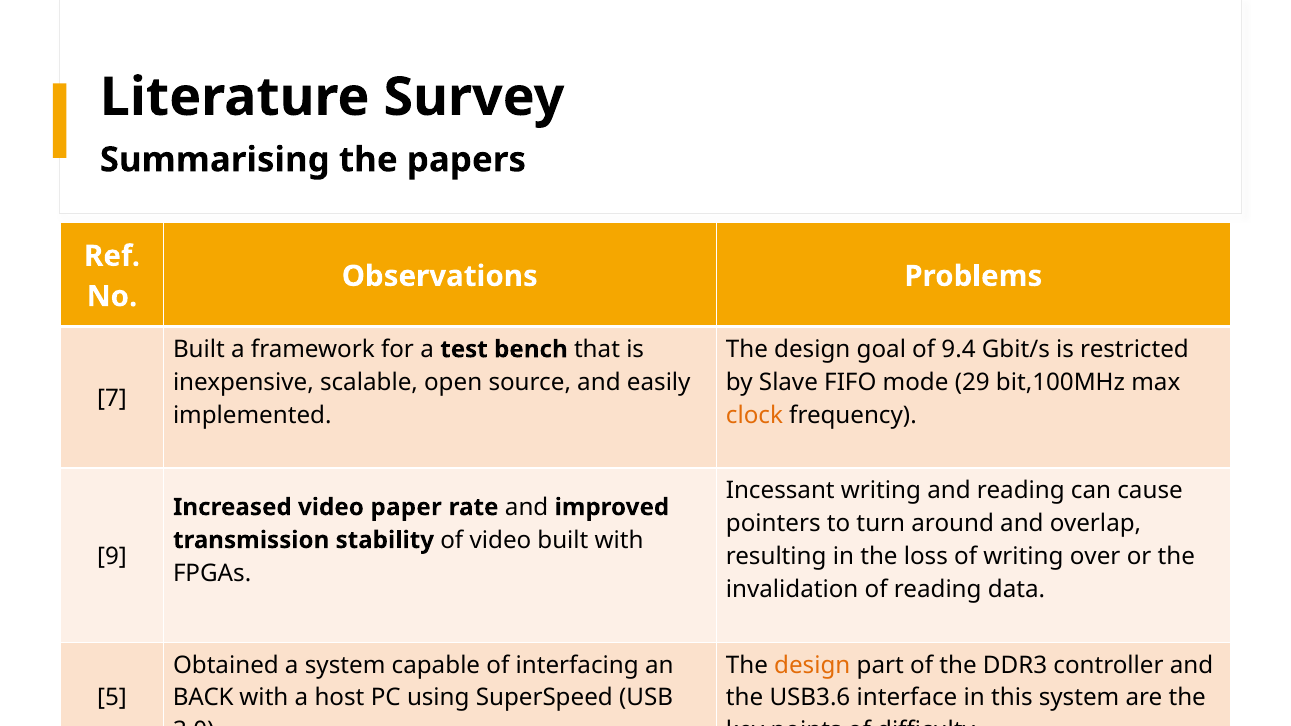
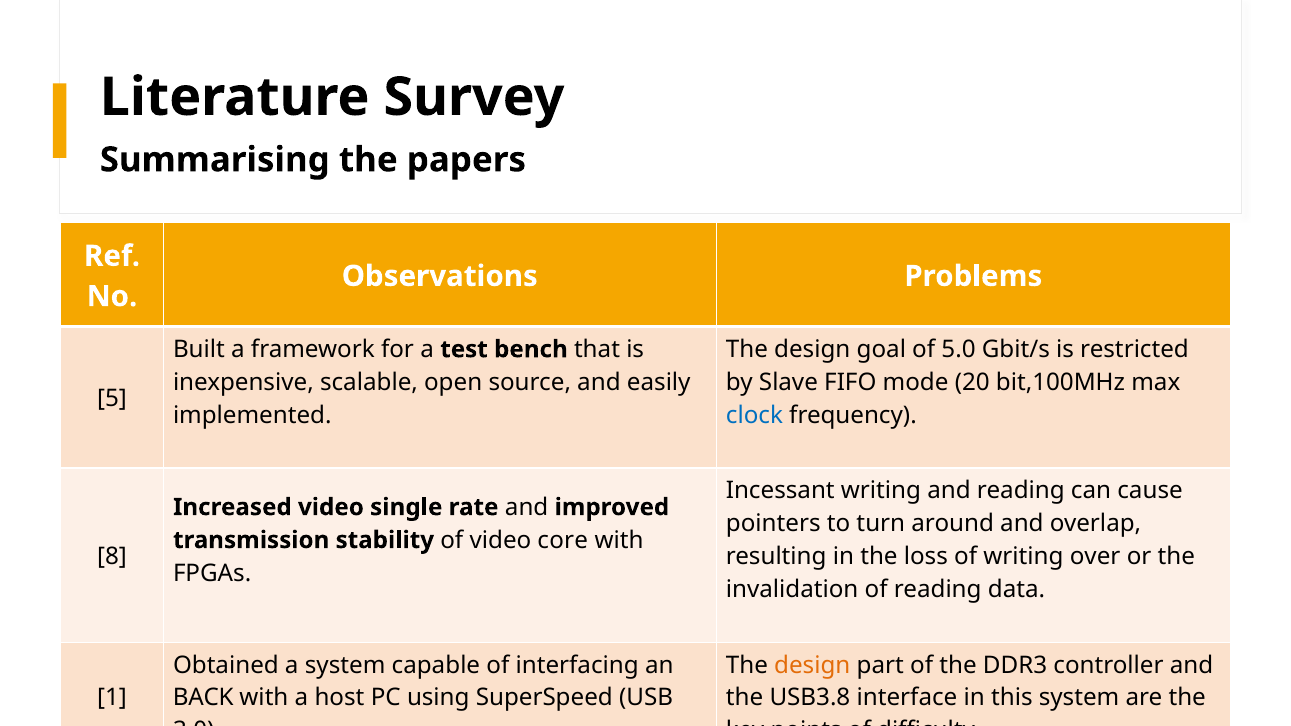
9.4: 9.4 -> 5.0 (959, 349)
29: 29 -> 20 (972, 382)
7: 7 -> 5 (112, 399)
clock colour: orange -> blue (754, 415)
paper: paper -> single (406, 507)
video built: built -> core (563, 540)
9: 9 -> 8 (112, 557)
5: 5 -> 1 (112, 698)
USB3.6: USB3.6 -> USB3.8 (810, 698)
